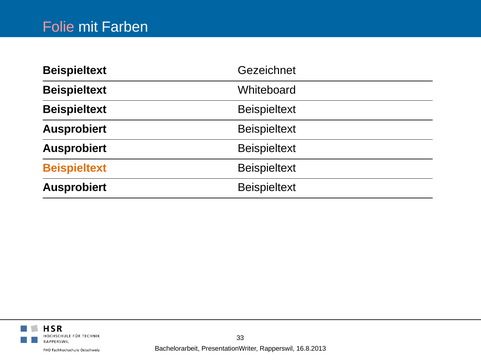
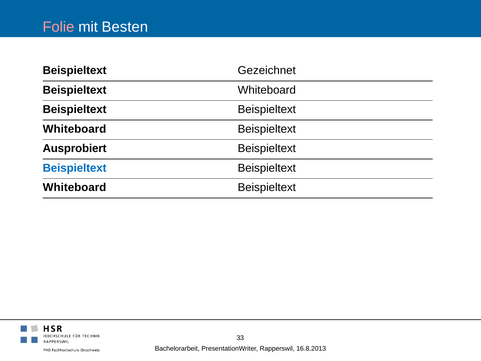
Farben: Farben -> Besten (125, 27)
Ausprobiert: Ausprobiert -> Whiteboard (75, 129)
Beispieltext colour: orange -> blue (75, 168)
Ausprobiert: Ausprobiert -> Whiteboard (75, 187)
